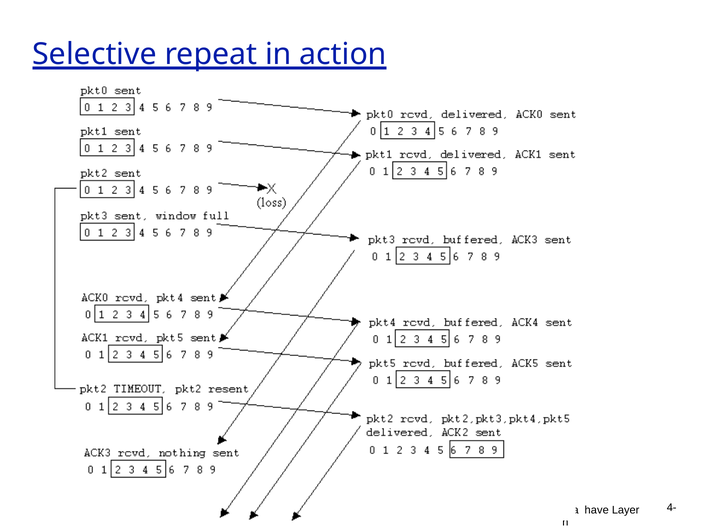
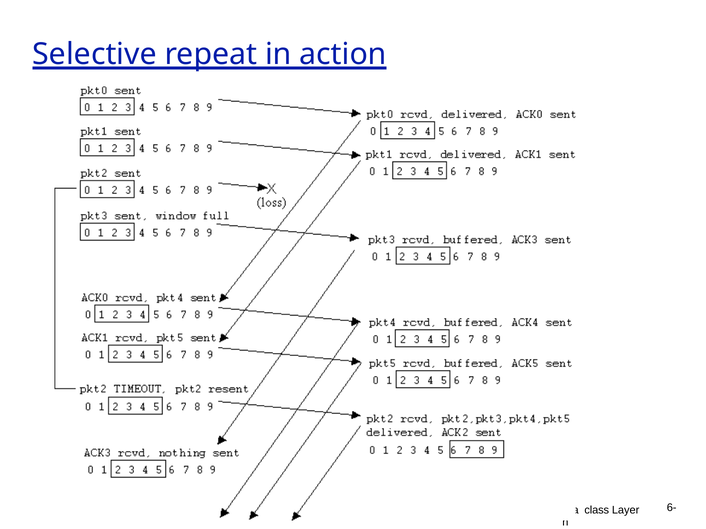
4-: 4- -> 6- (672, 508)
have: have -> class (597, 510)
